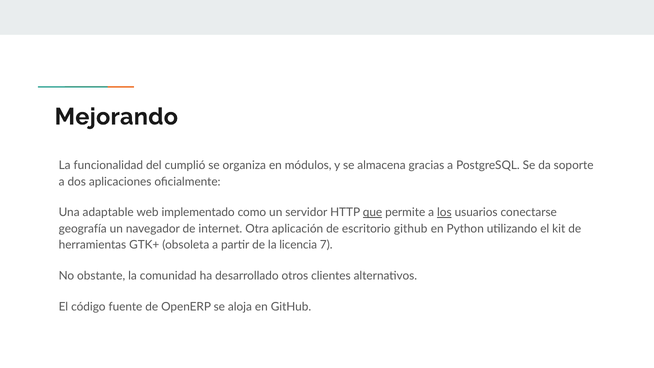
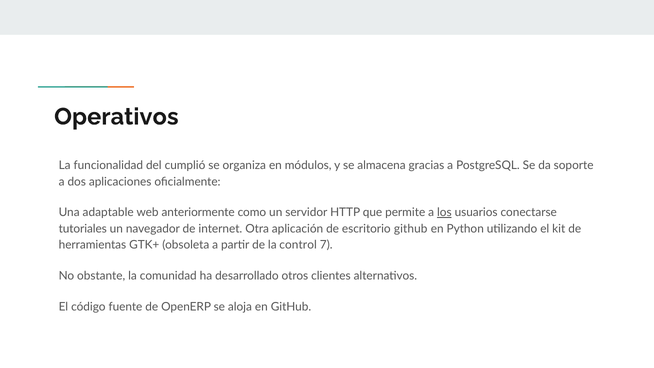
Mejorando: Mejorando -> Operativos (116, 117)
implementado: implementado -> anteriormente (198, 212)
que underline: present -> none (372, 212)
geografía: geografía -> tutoriales (83, 229)
licencia: licencia -> control (298, 245)
